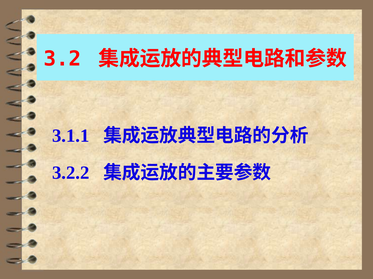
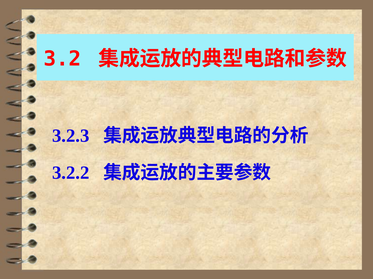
3.1.1: 3.1.1 -> 3.2.3 (71, 136)
